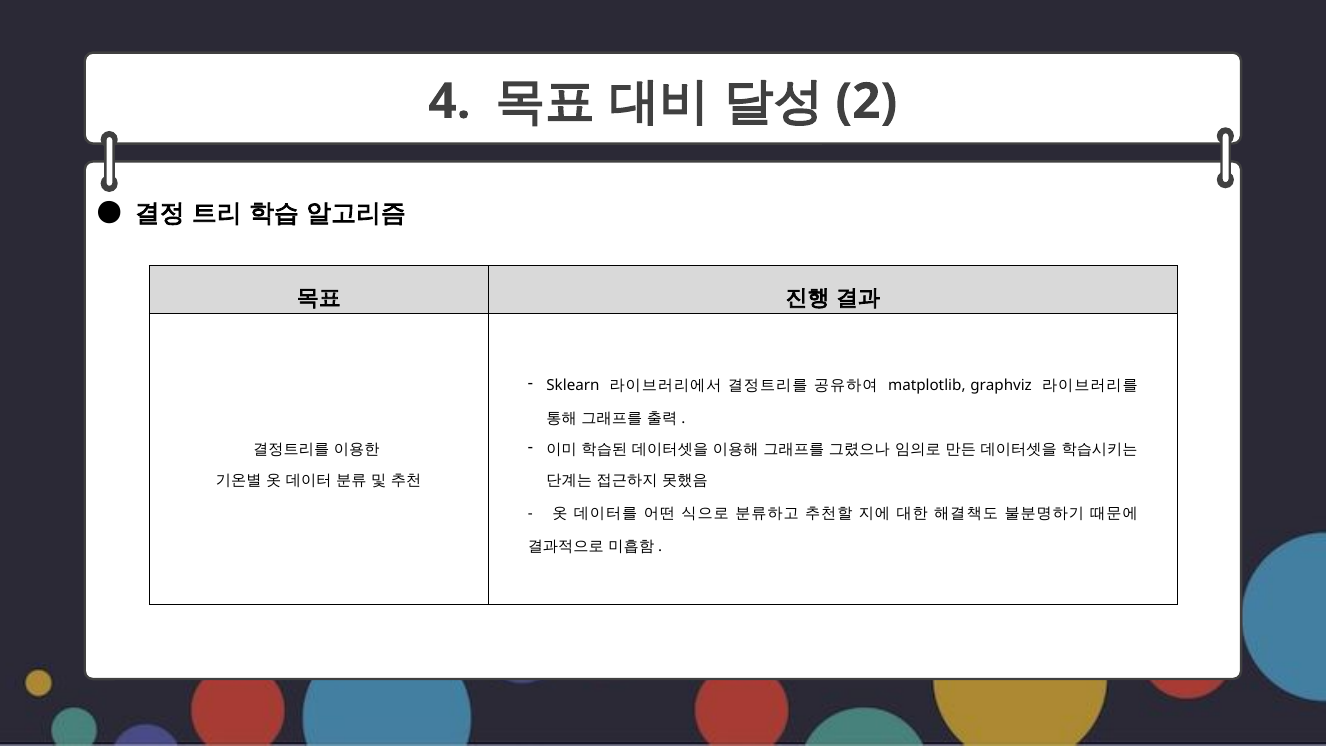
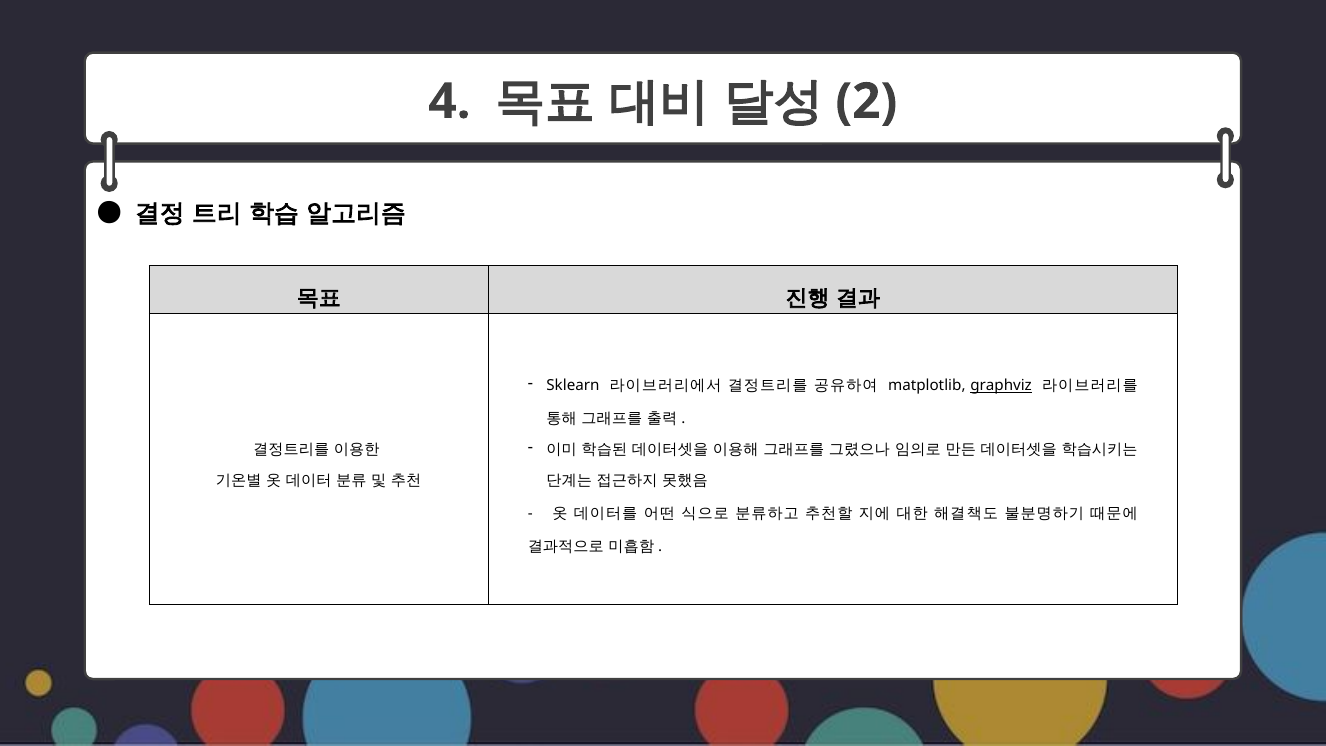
graphviz underline: none -> present (1001, 386)
